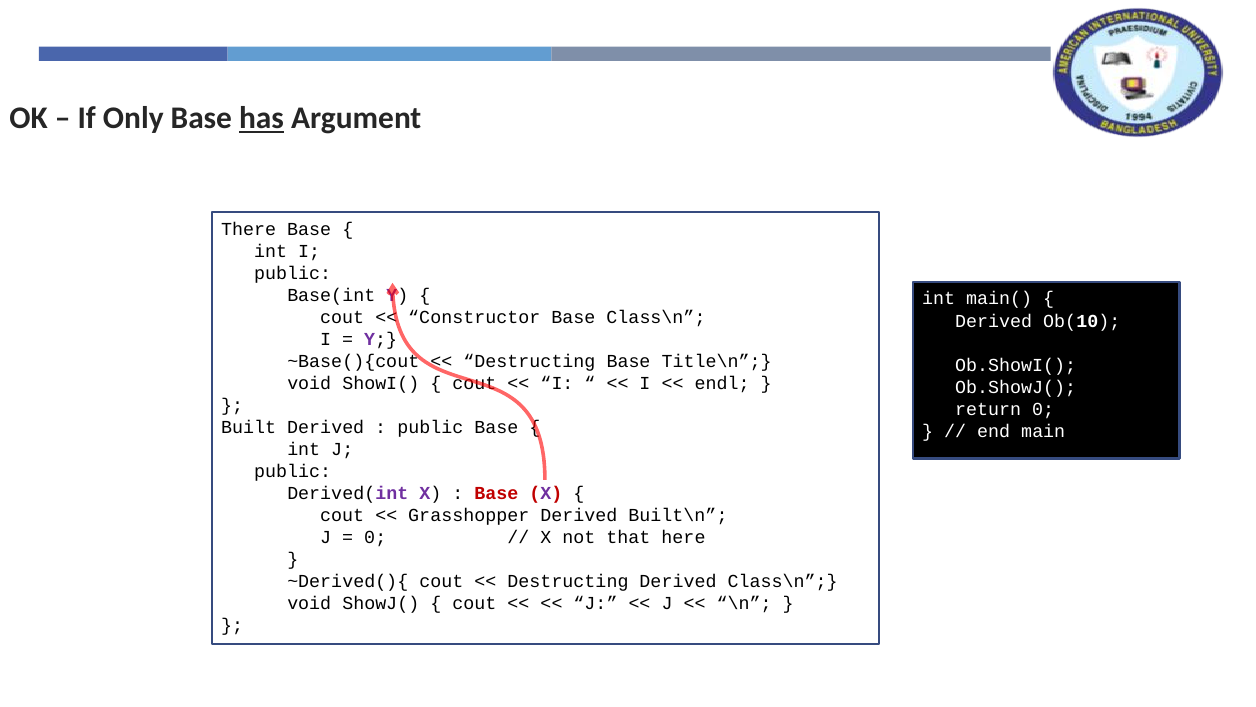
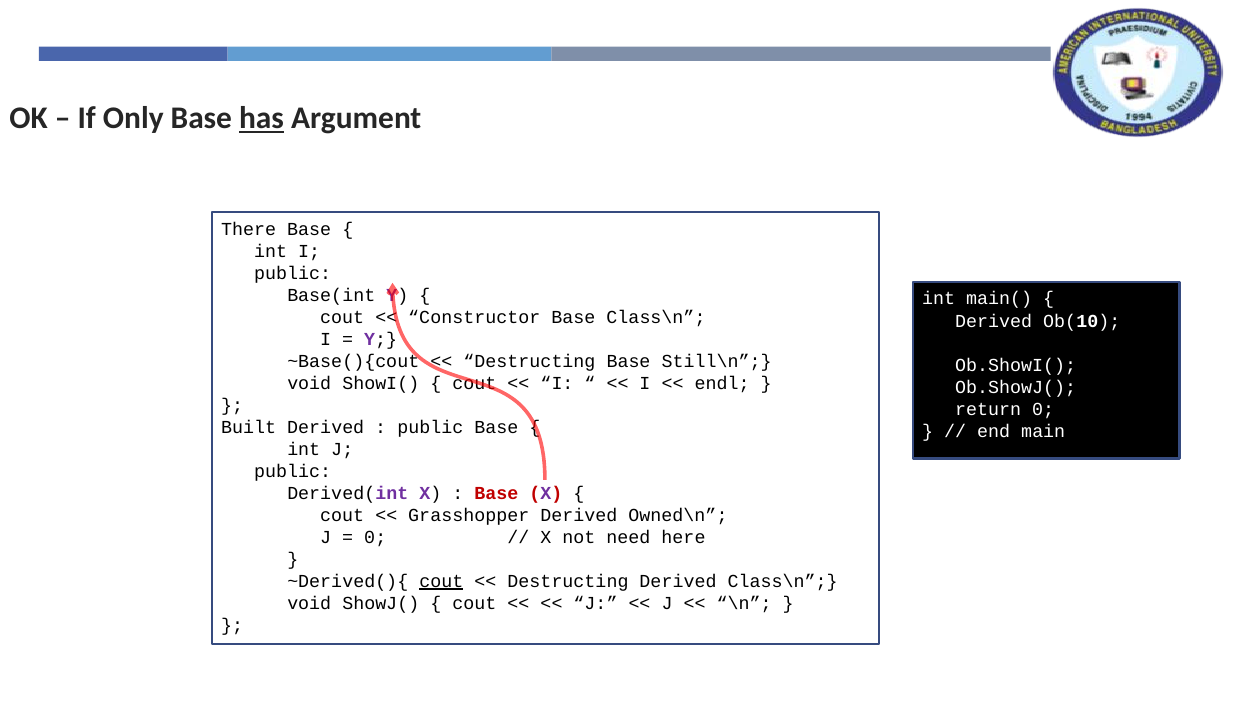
Title\n: Title\n -> Still\n (717, 361)
Built\n: Built\n -> Owned\n (678, 515)
that: that -> need (628, 537)
cout underline: none -> present (441, 581)
